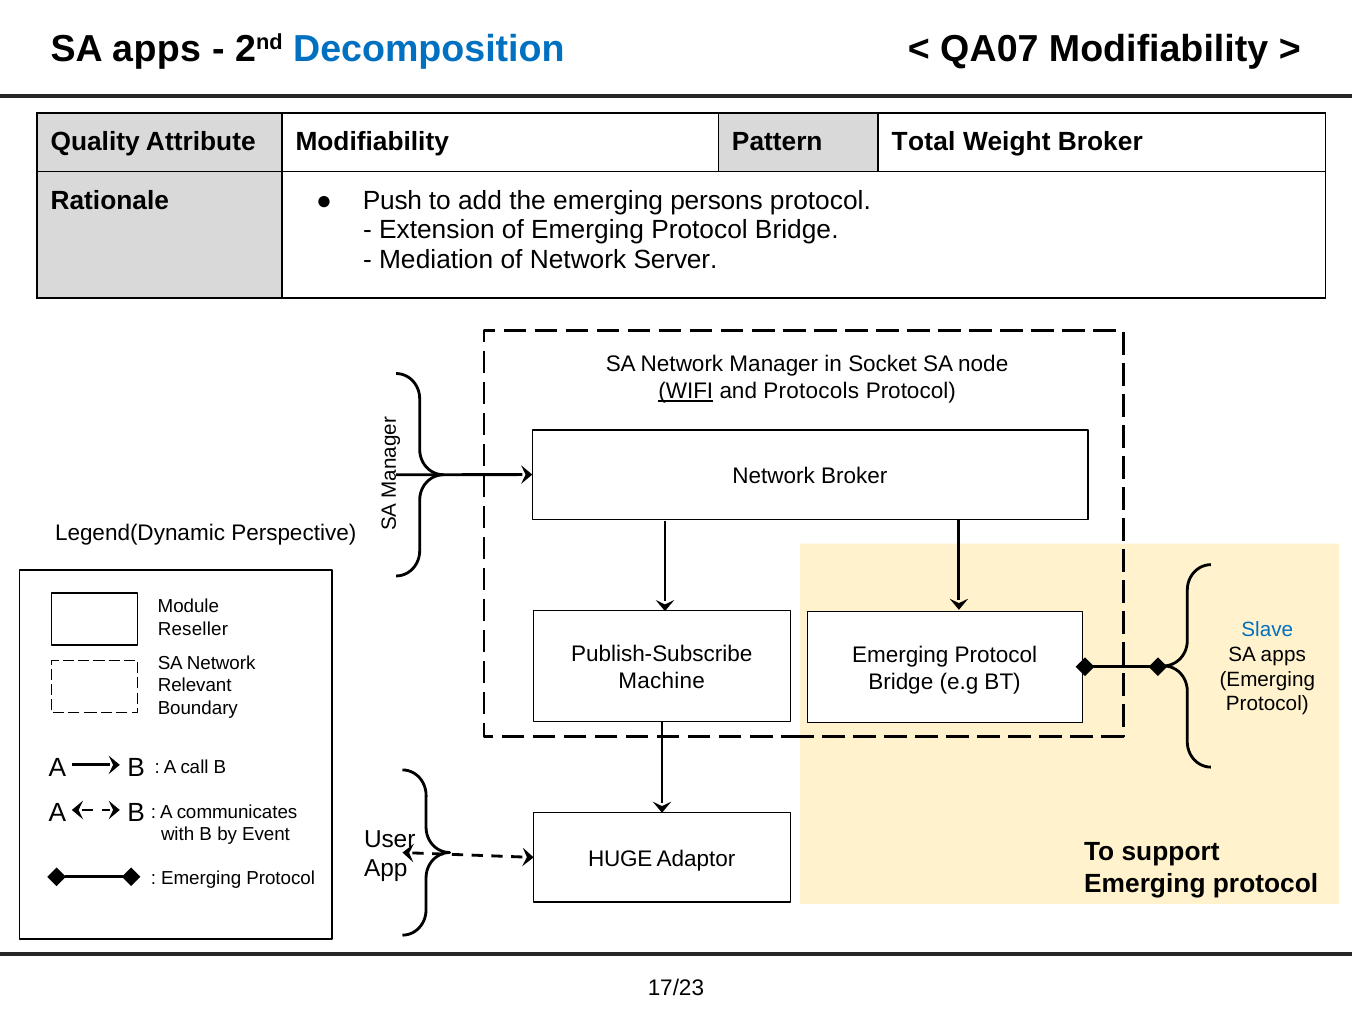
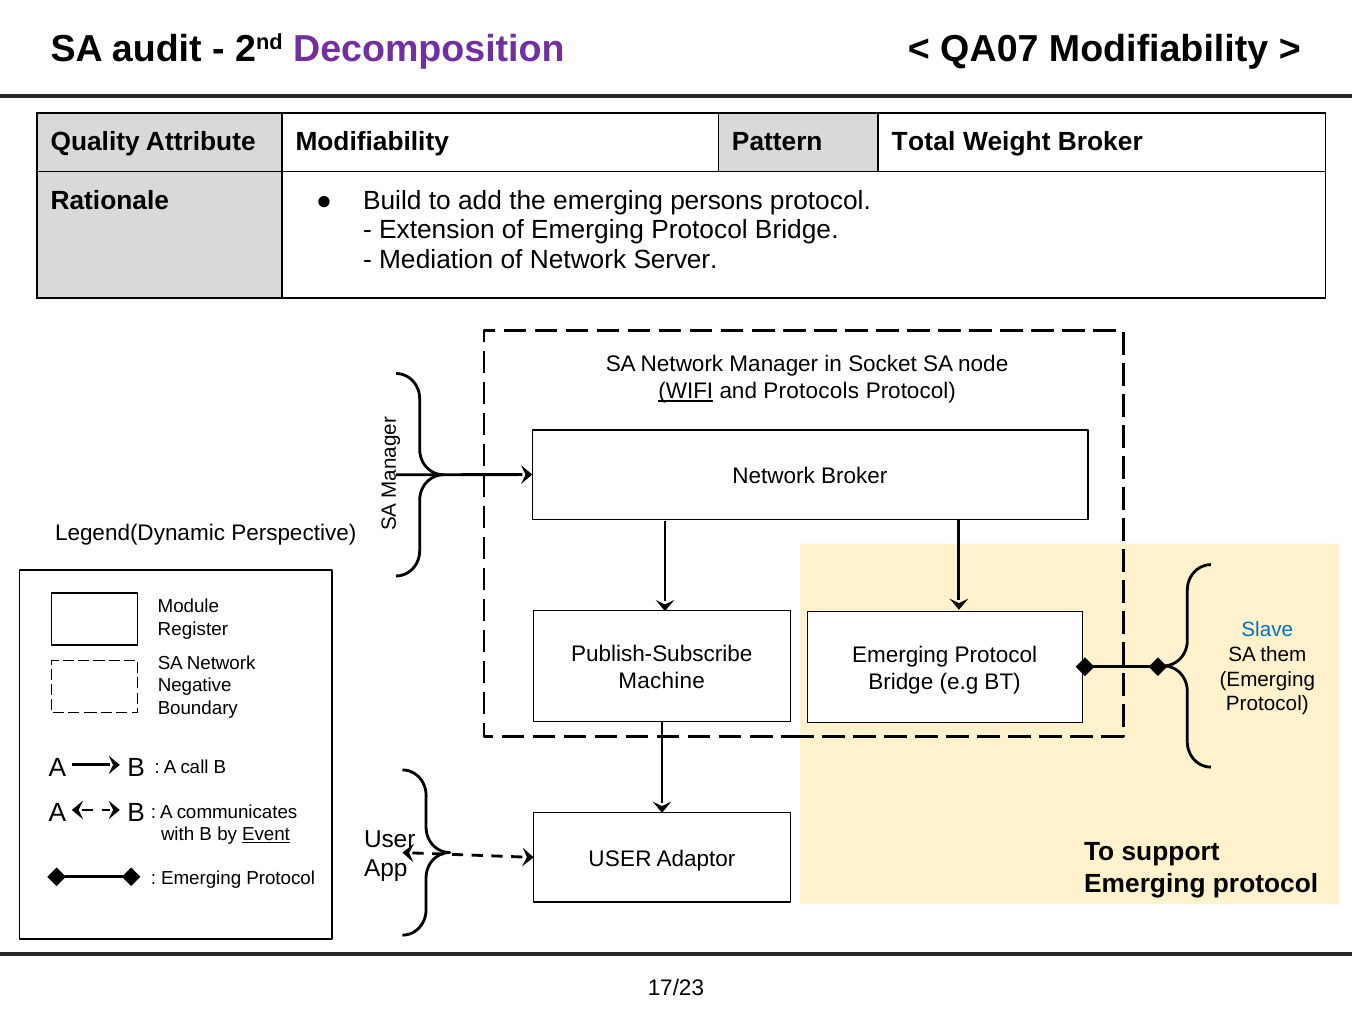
apps: apps -> audit (157, 49)
Decomposition colour: blue -> purple (429, 49)
Push: Push -> Build (392, 200)
Reseller: Reseller -> Register (193, 629)
apps: apps -> them (1283, 654)
Relevant: Relevant -> Negative (195, 686)
Event underline: none -> present (266, 835)
App HUGE: HUGE -> USER (620, 859)
